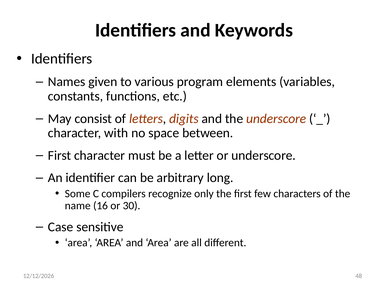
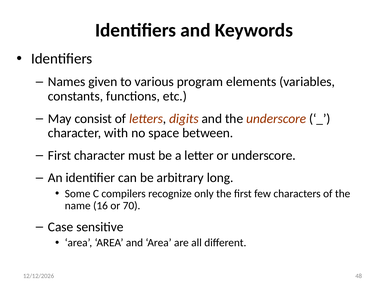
30: 30 -> 70 (132, 206)
